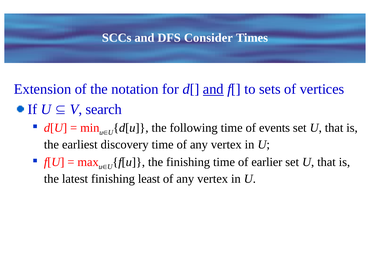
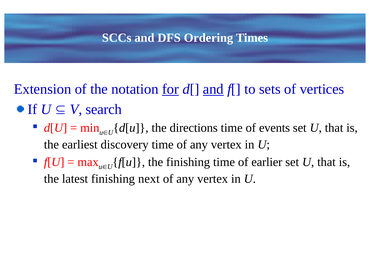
Consider: Consider -> Ordering (208, 38)
for underline: none -> present (170, 89)
following: following -> directions (194, 128)
least: least -> next (149, 178)
